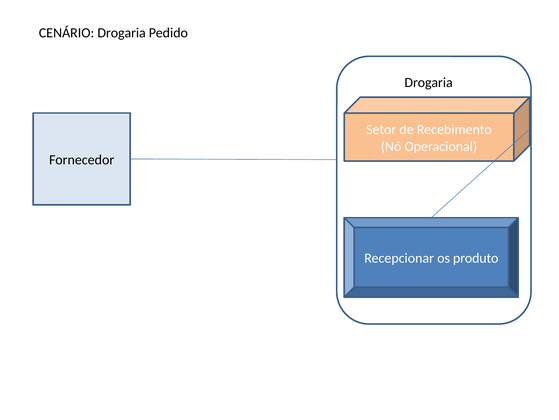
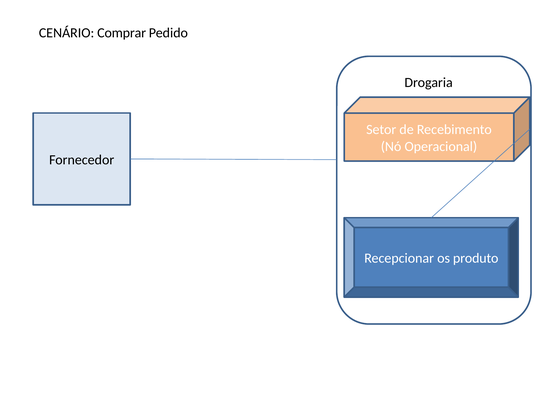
CENÁRIO Drogaria: Drogaria -> Comprar (122, 33)
